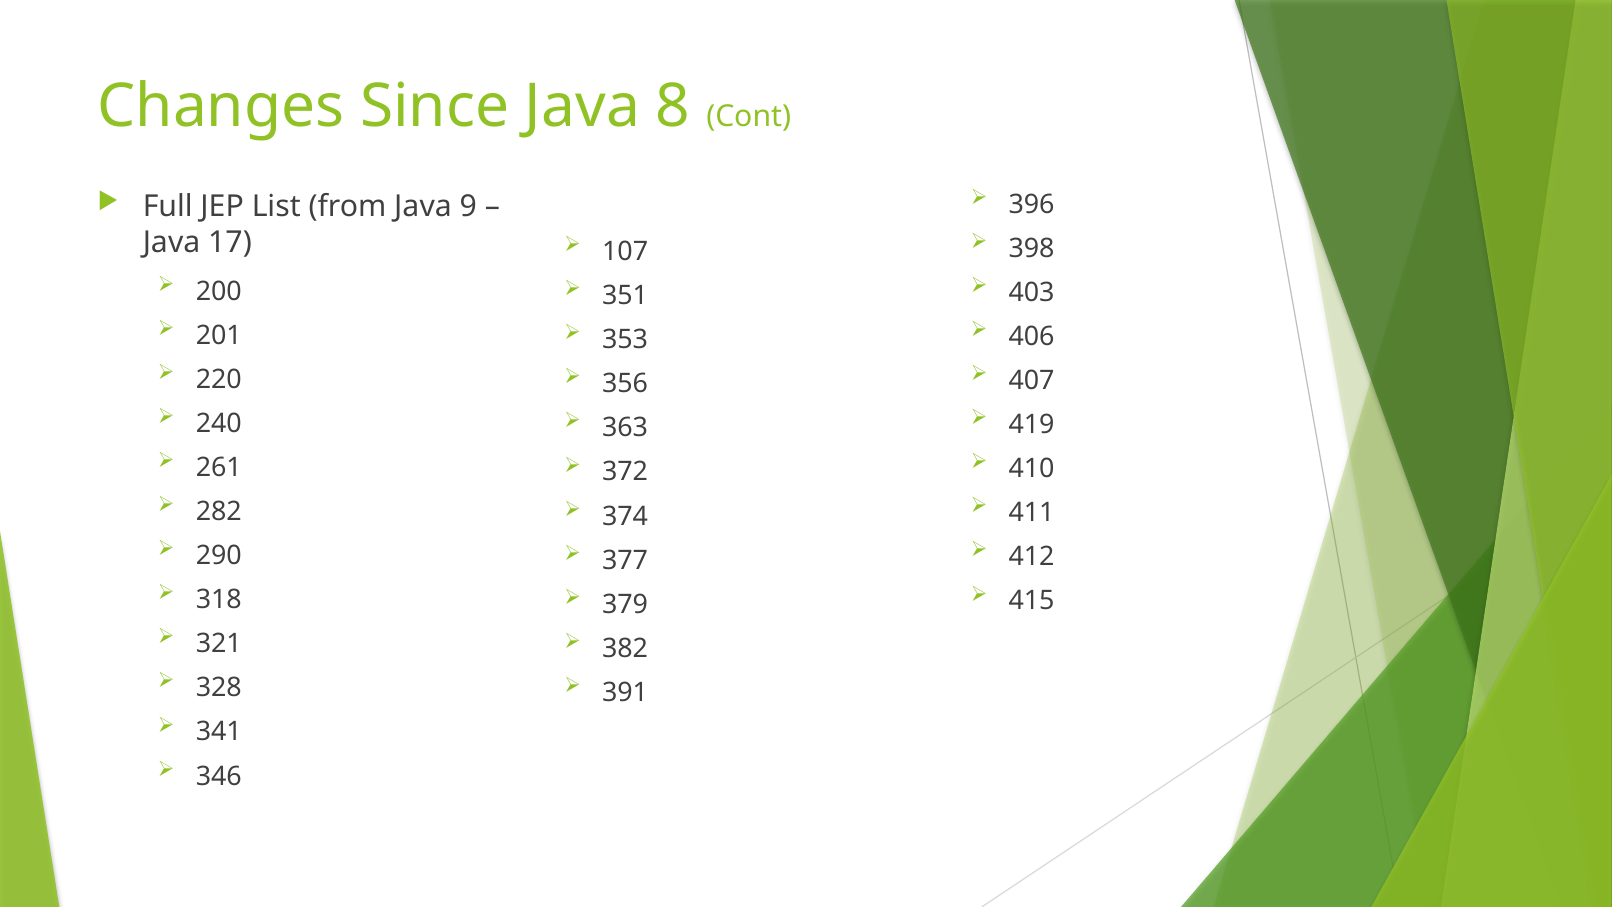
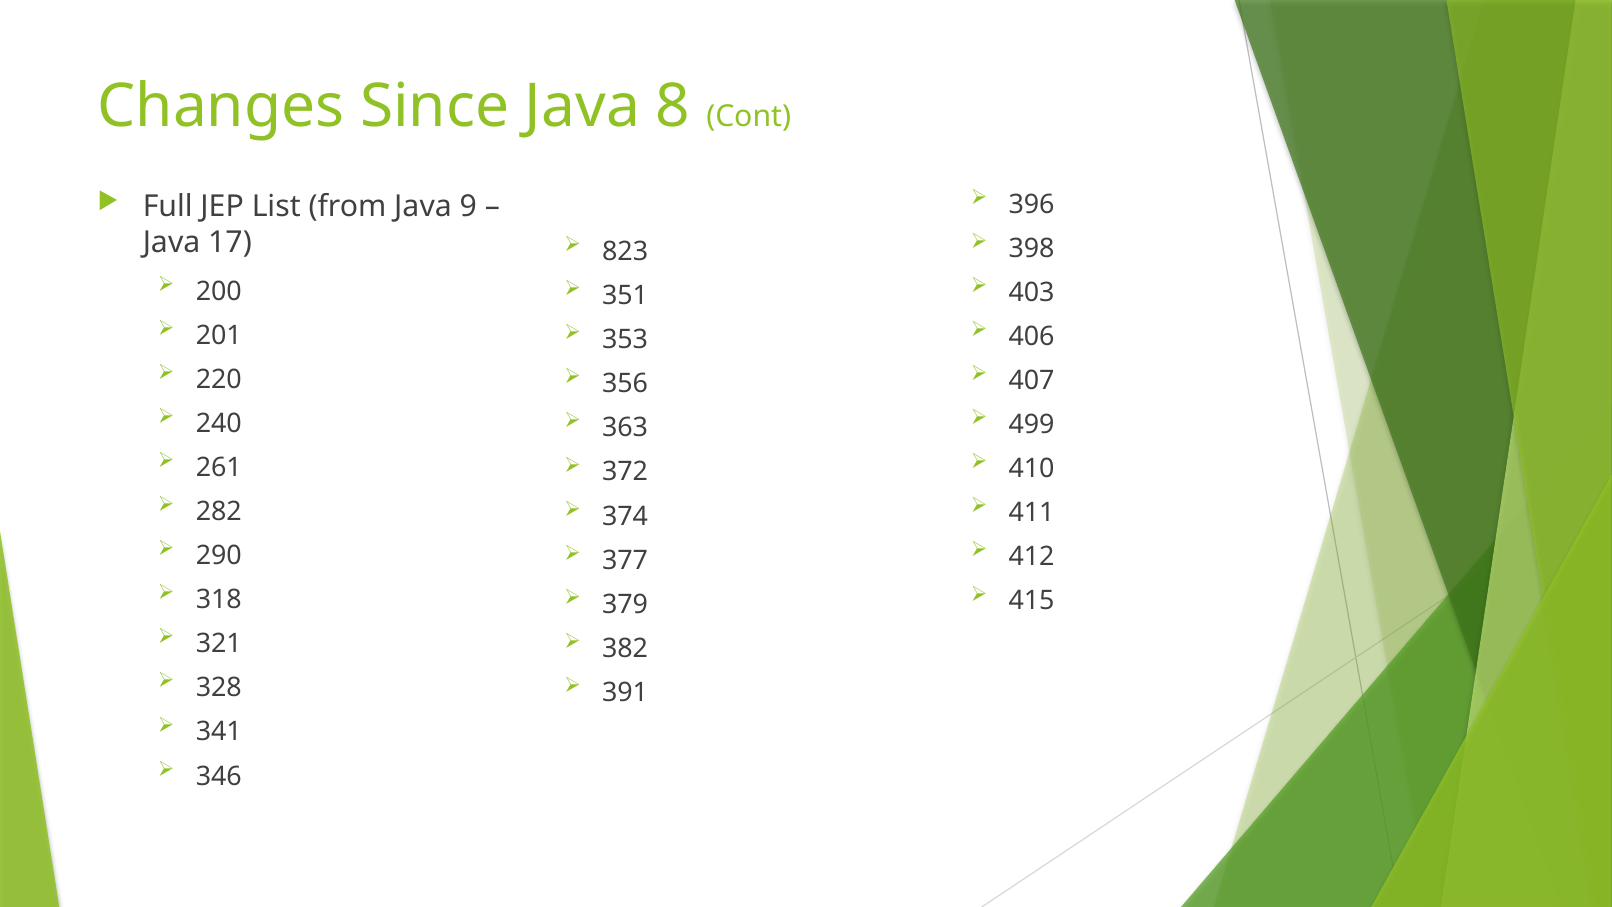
107: 107 -> 823 (625, 252)
419: 419 -> 499 (1032, 425)
